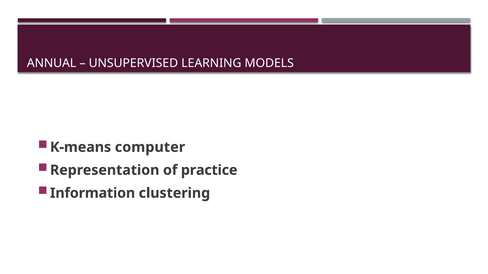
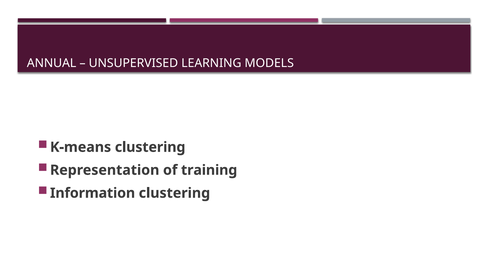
K-means computer: computer -> clustering (150, 147)
practice: practice -> training (209, 170)
